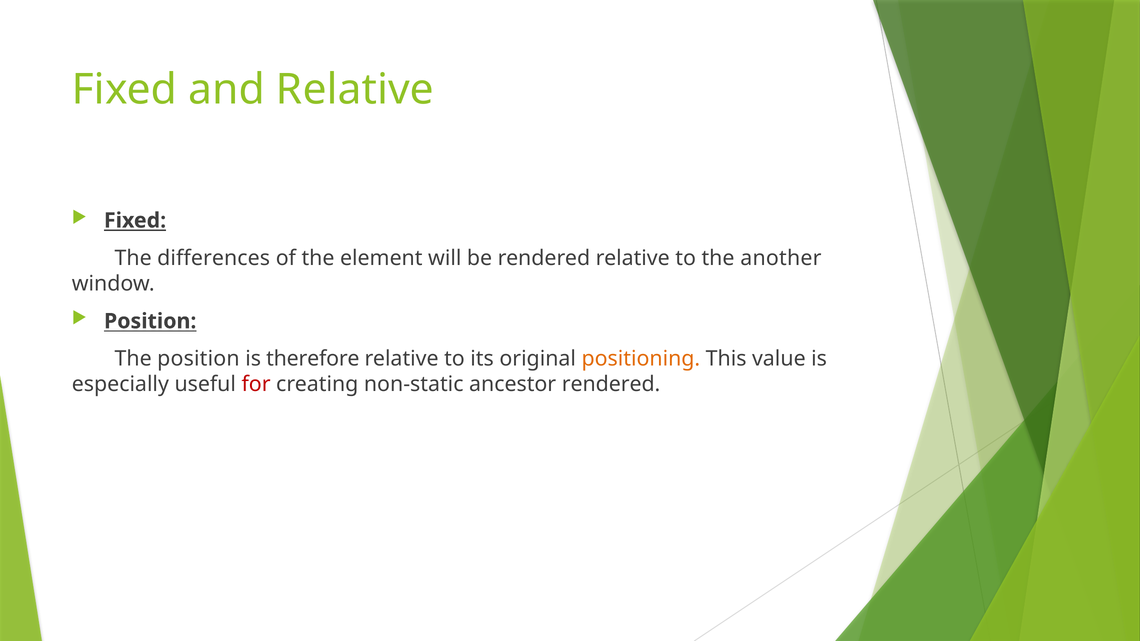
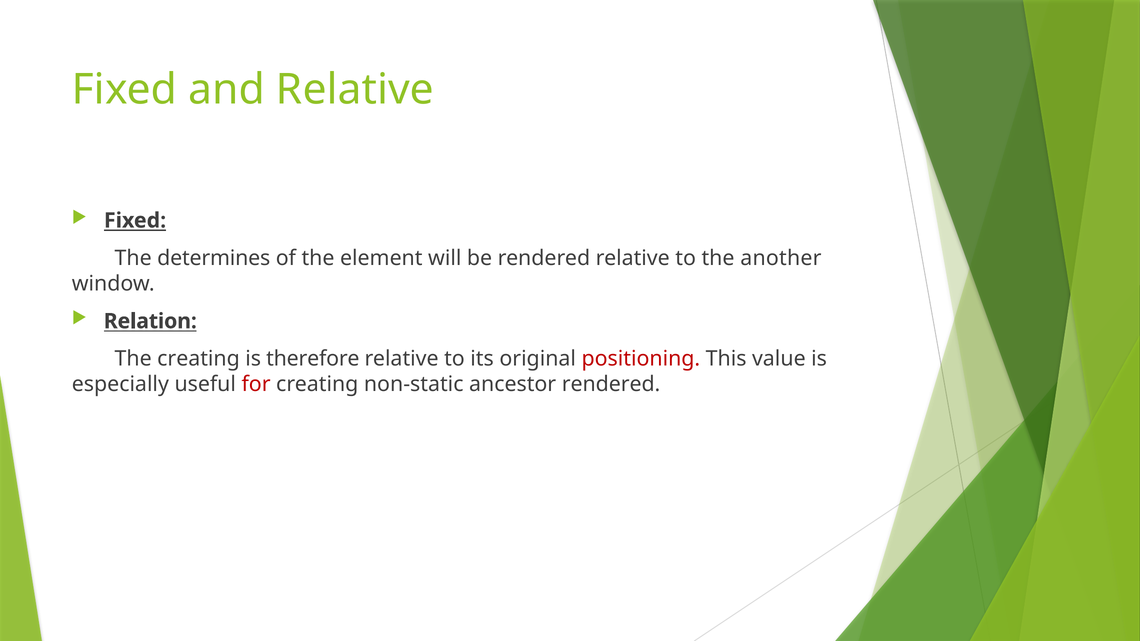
differences: differences -> determines (214, 258)
Position: Position -> Relation (150, 321)
The position: position -> creating (199, 359)
positioning colour: orange -> red (641, 359)
